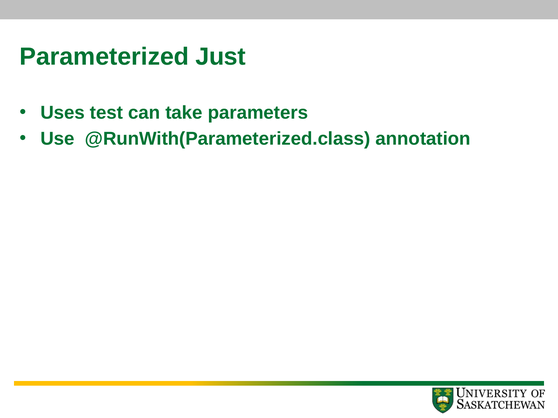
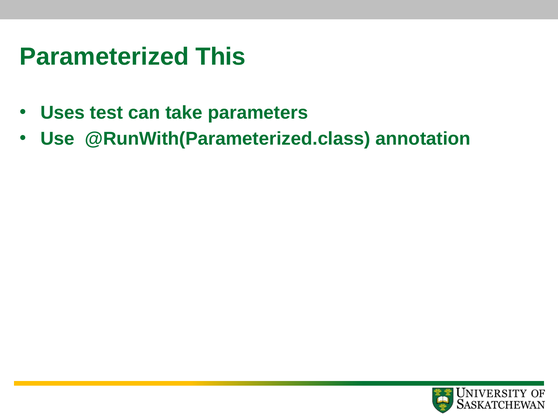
Just: Just -> This (221, 57)
